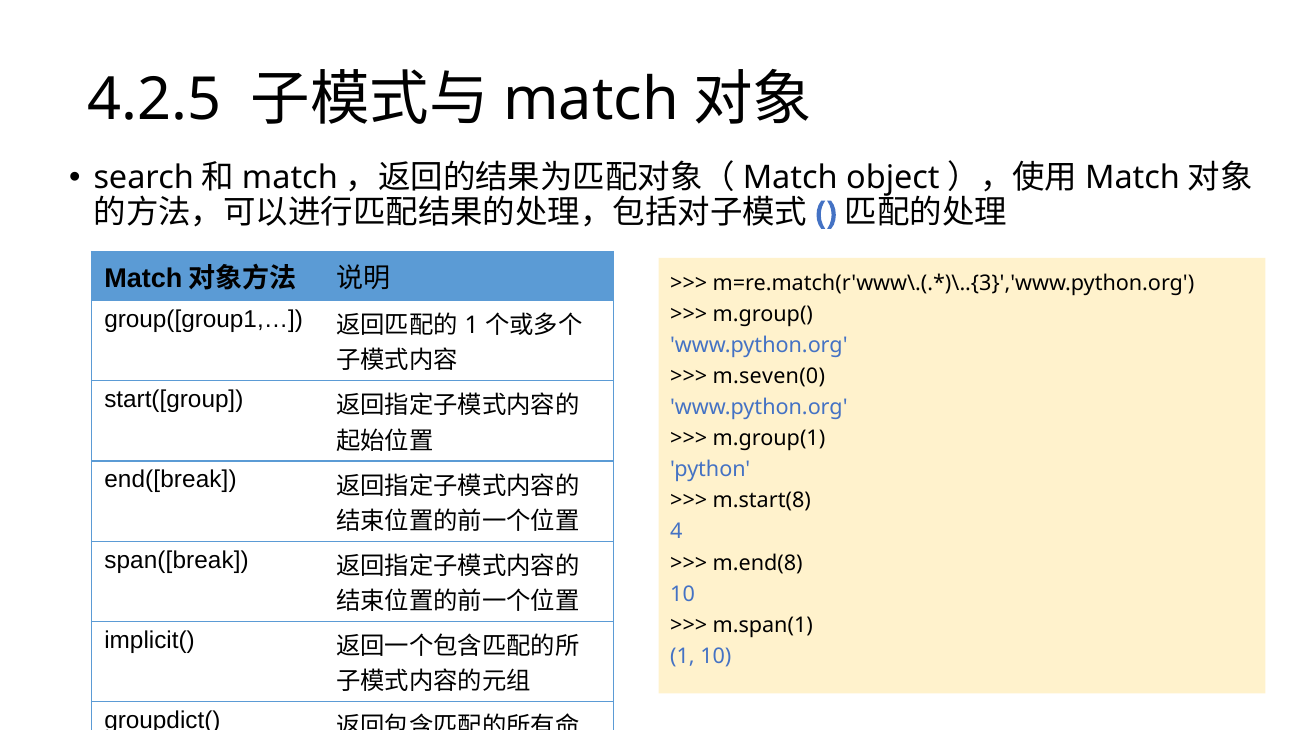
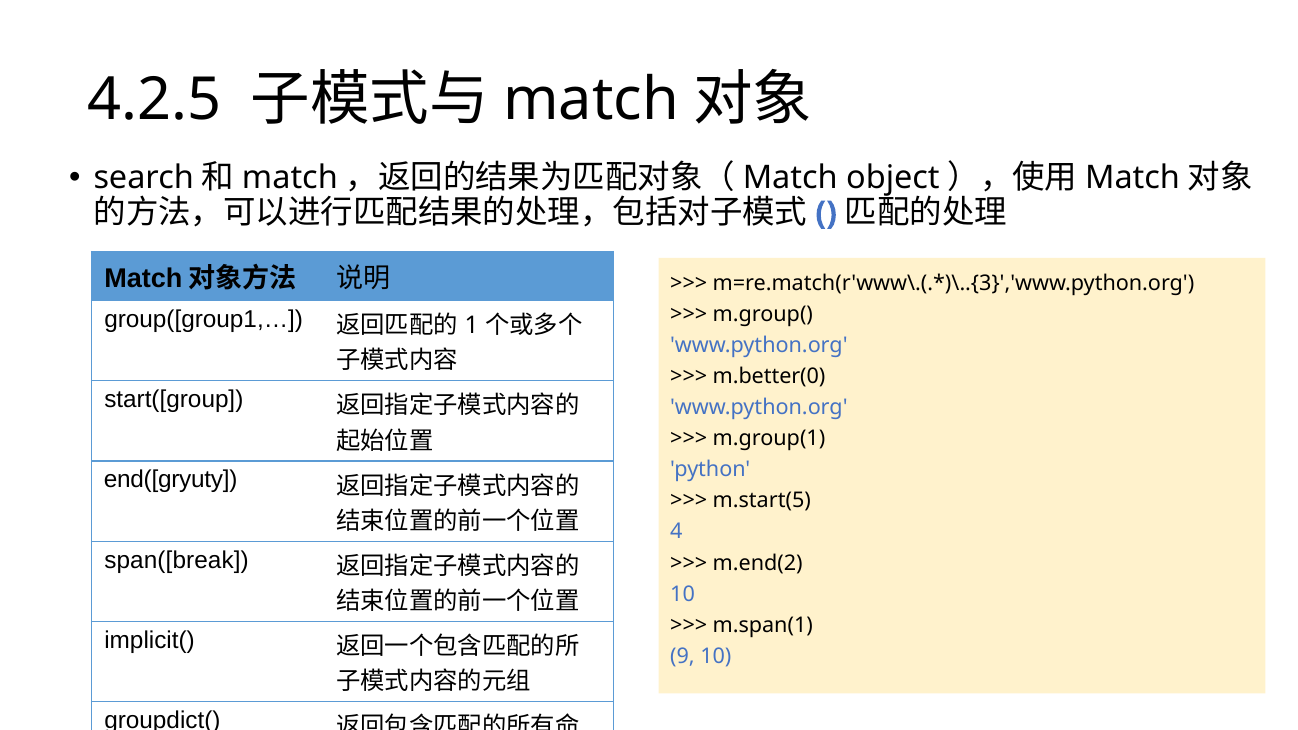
m.seven(0: m.seven(0 -> m.better(0 (769, 377)
end([break: end([break -> end([gryuty (171, 480)
m.start(8: m.start(8 -> m.start(5 (762, 501)
m.end(8: m.end(8 -> m.end(2 (758, 563)
1: 1 -> 9 (682, 656)
